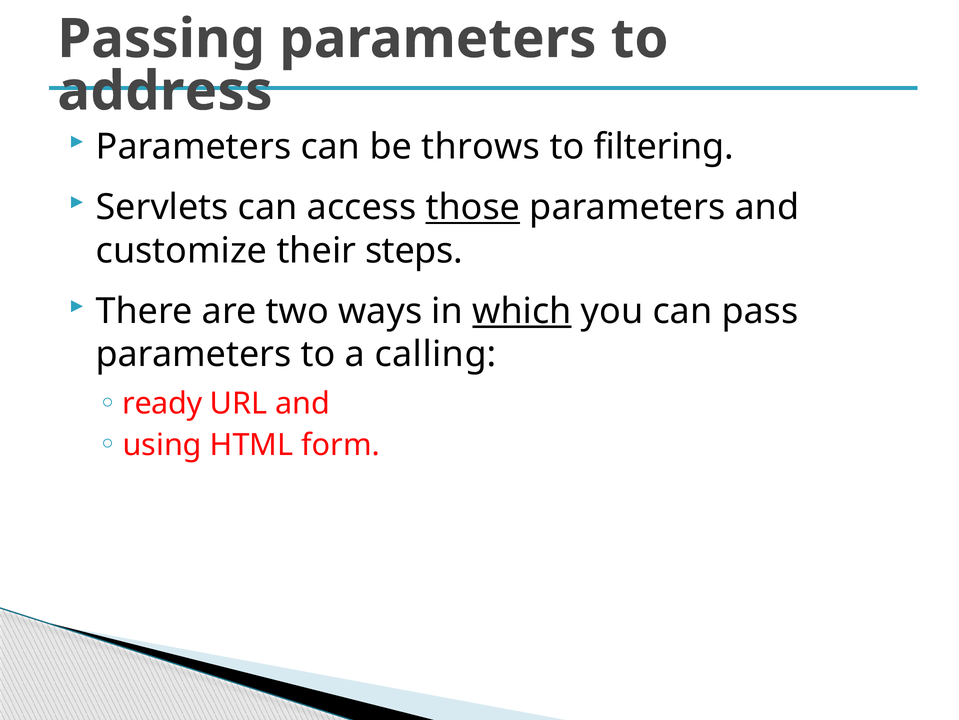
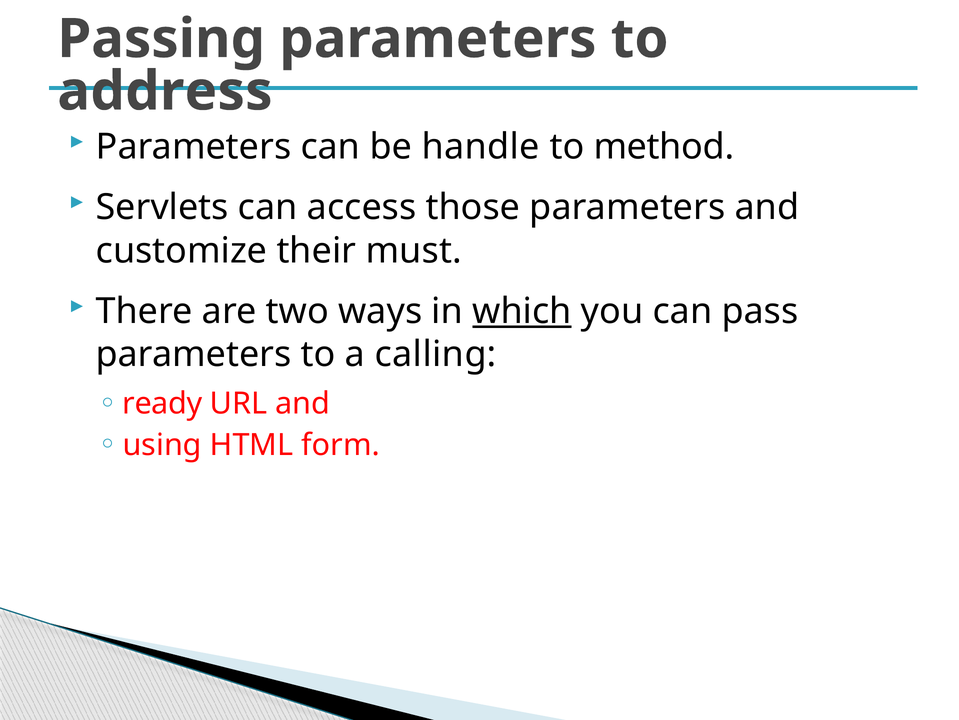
throws: throws -> handle (481, 147)
filtering: filtering -> method (664, 147)
those underline: present -> none (473, 207)
steps: steps -> must (414, 250)
